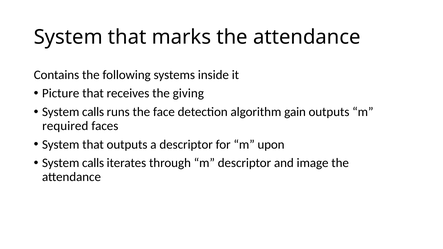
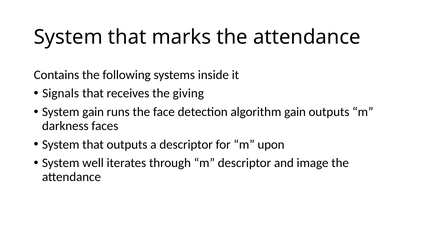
Picture: Picture -> Signals (61, 93)
calls: calls -> gain (93, 112)
required: required -> darkness (65, 126)
calls: calls -> well (93, 163)
